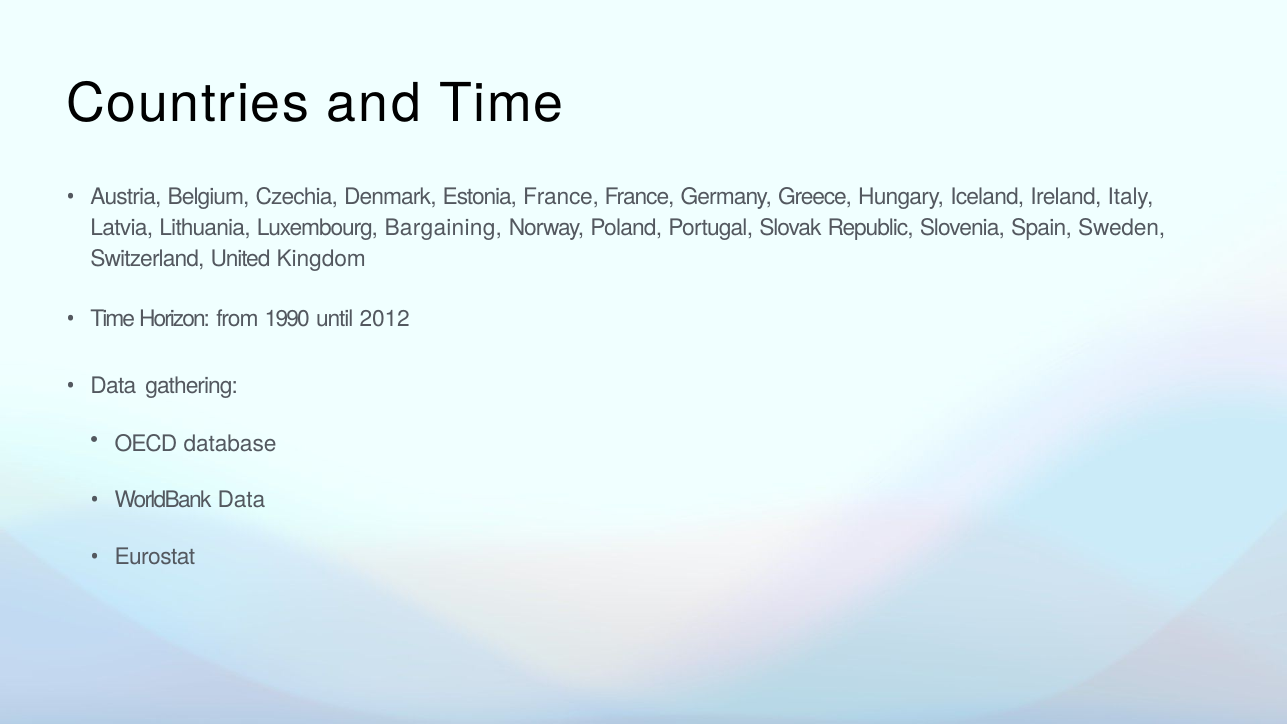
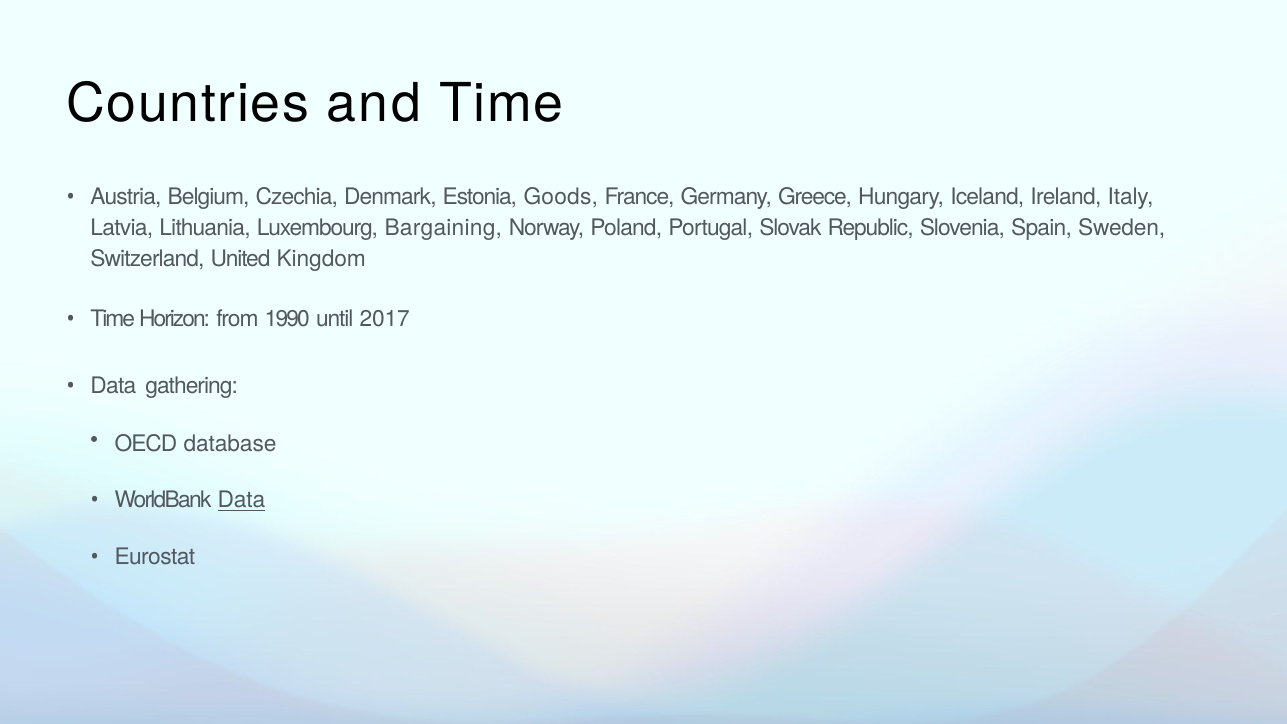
Estonia France: France -> Goods (561, 197)
2012: 2012 -> 2017 (385, 319)
Data underline: none -> present (241, 500)
